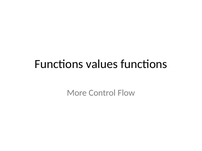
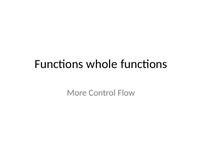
values: values -> whole (102, 64)
